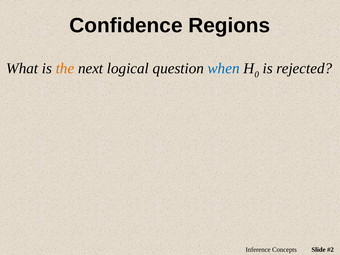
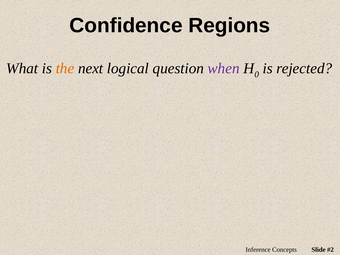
when colour: blue -> purple (224, 68)
